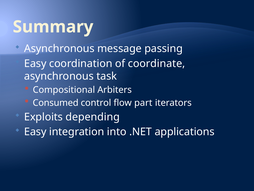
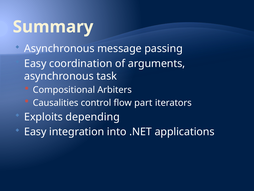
coordinate: coordinate -> arguments (157, 63)
Consumed: Consumed -> Causalities (56, 103)
